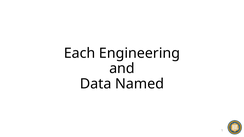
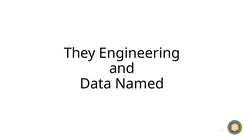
Each: Each -> They (80, 53)
